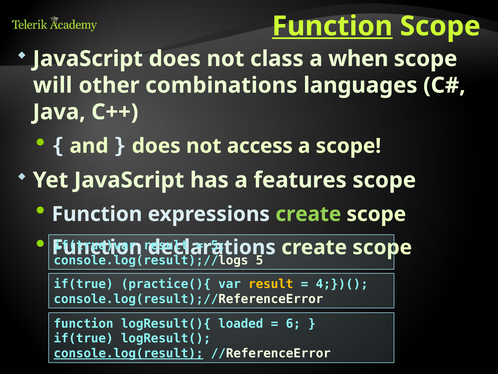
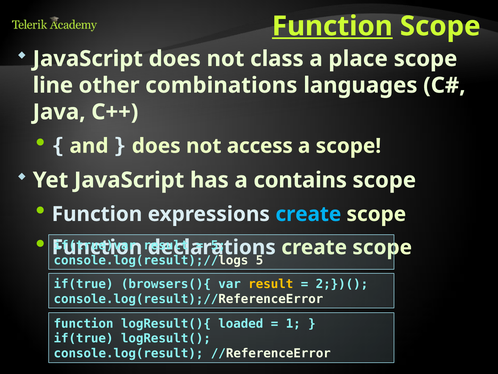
when: when -> place (358, 59)
will: will -> line (53, 85)
features: features -> contains (300, 180)
create colour: light green -> light blue (308, 214)
practice(){: practice(){ -> browsers(){ (166, 284)
4;})(: 4;})( -> 2;})( (342, 284)
6: 6 -> 1 (293, 323)
console.log(result underline: present -> none (128, 353)
